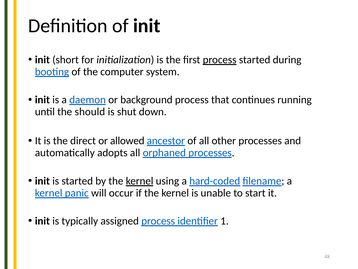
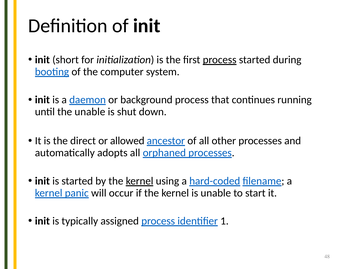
the should: should -> unable (90, 112)
